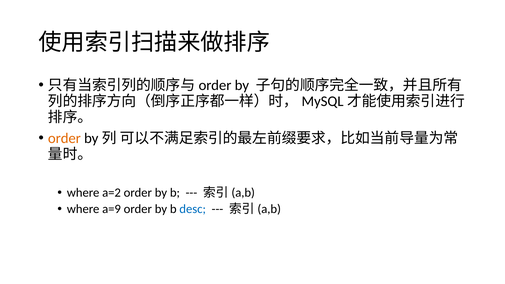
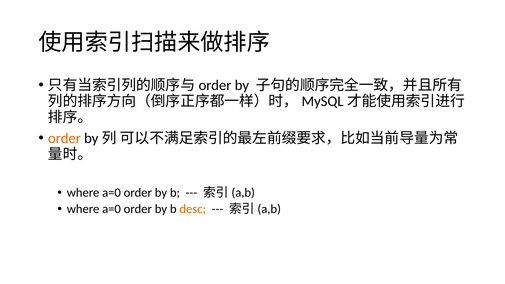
a=2: a=2 -> a=0 (112, 193)
a=9: a=9 -> a=0 (112, 209)
desc colour: blue -> orange (193, 209)
